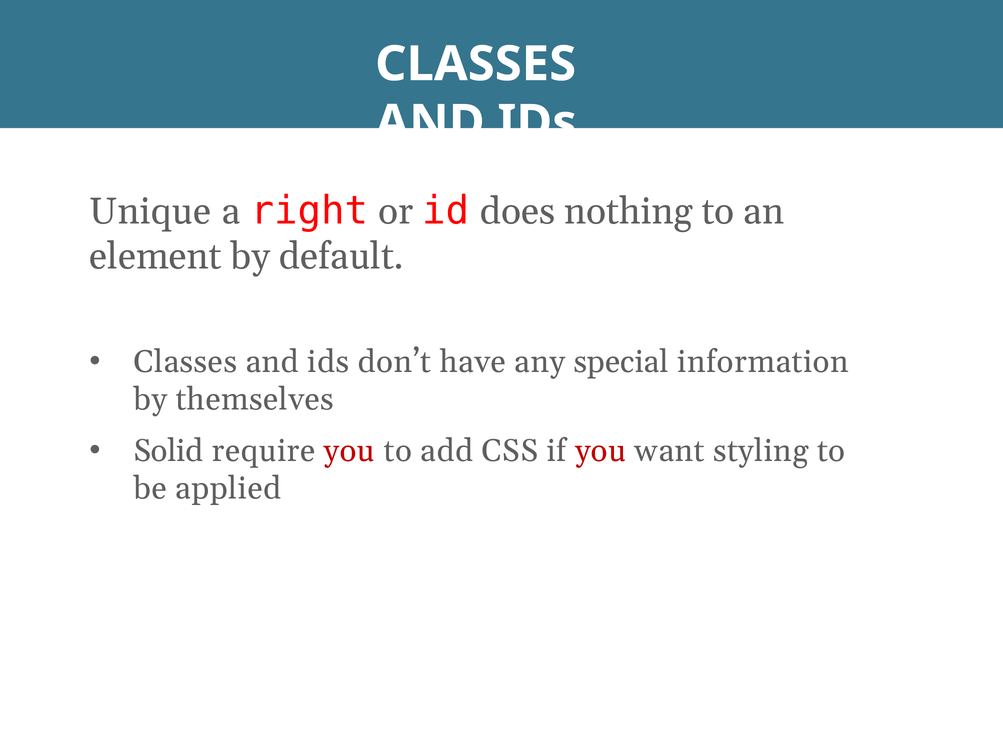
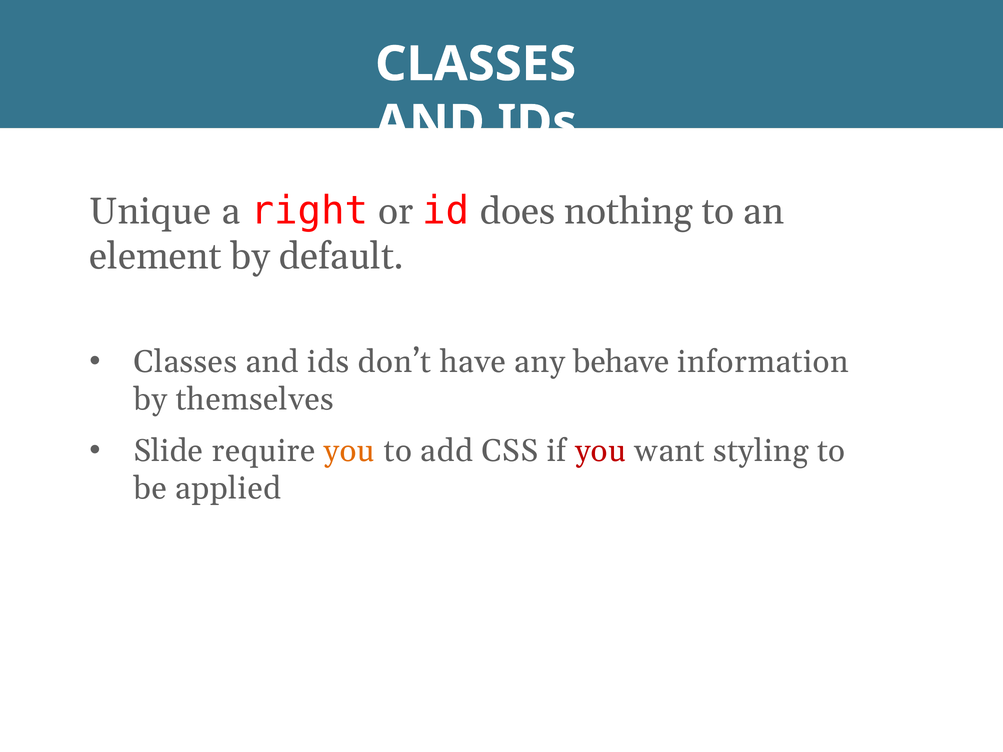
special: special -> behave (621, 362)
Solid: Solid -> Slide (168, 451)
you colour: red -> orange (349, 451)
